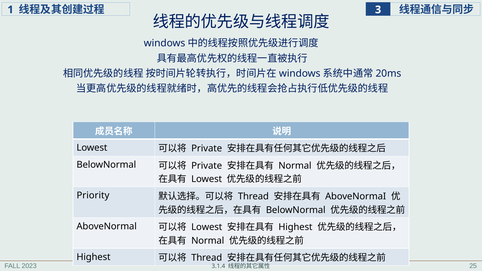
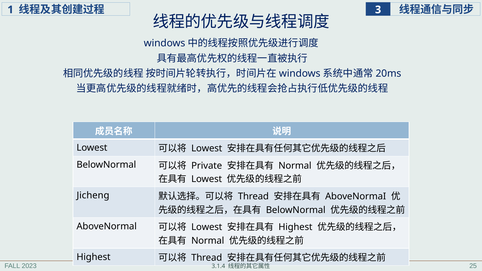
Private: Private -> Lowest (207, 149)
Priority: Priority -> Jicheng (93, 196)
